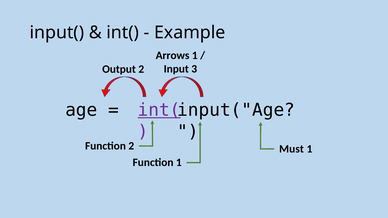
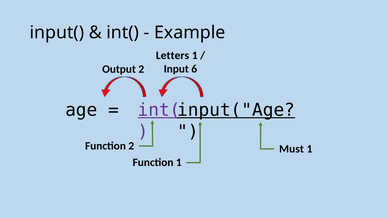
Arrows: Arrows -> Letters (173, 55)
3: 3 -> 6 (194, 69)
input("Age underline: none -> present (236, 110)
